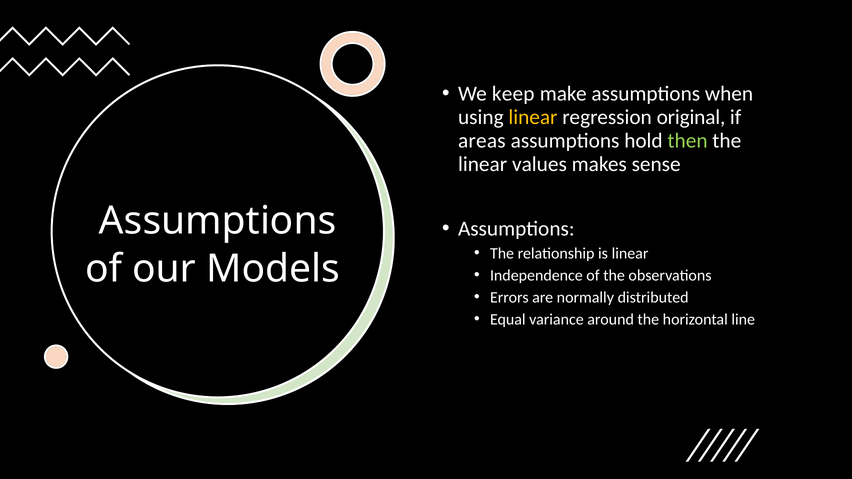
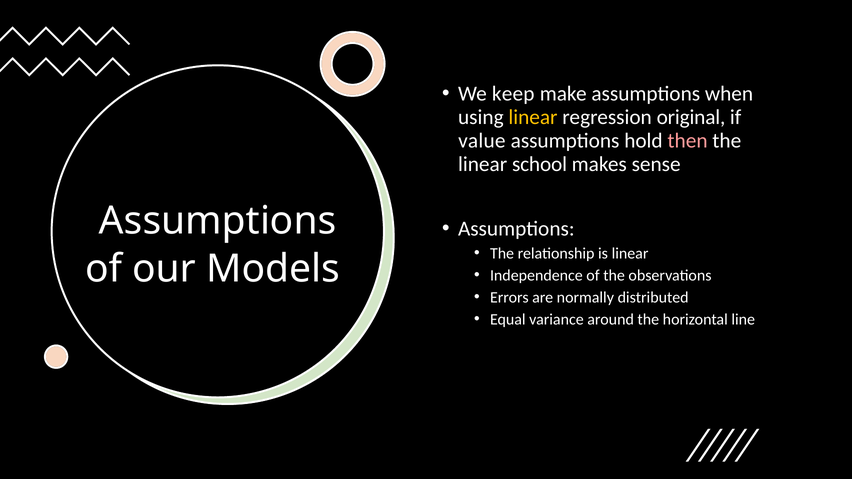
areas: areas -> value (482, 141)
then colour: light green -> pink (688, 141)
values: values -> school (540, 164)
